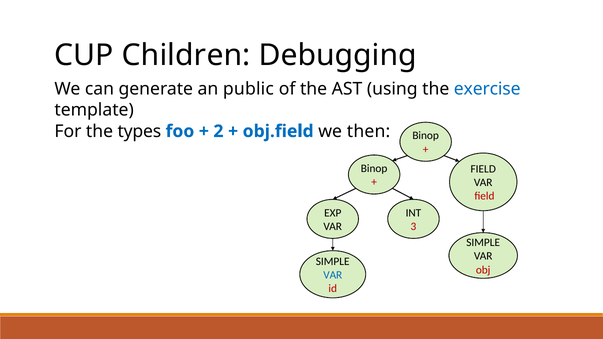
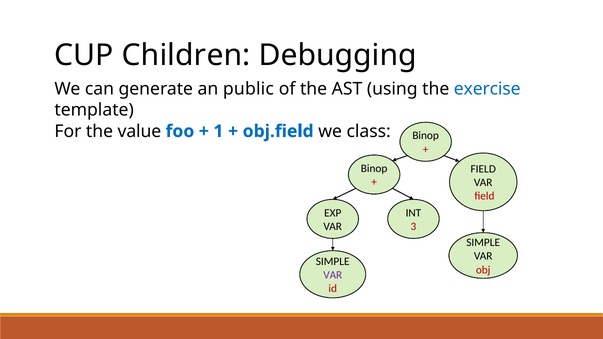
types: types -> value (139, 131)
2: 2 -> 1 (218, 131)
then: then -> class (369, 131)
VAR colour: blue -> purple (333, 275)
